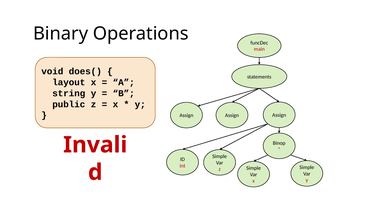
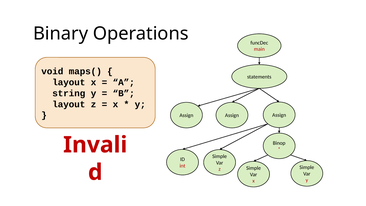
does(: does( -> maps( (85, 71)
public: public -> layout (69, 104)
